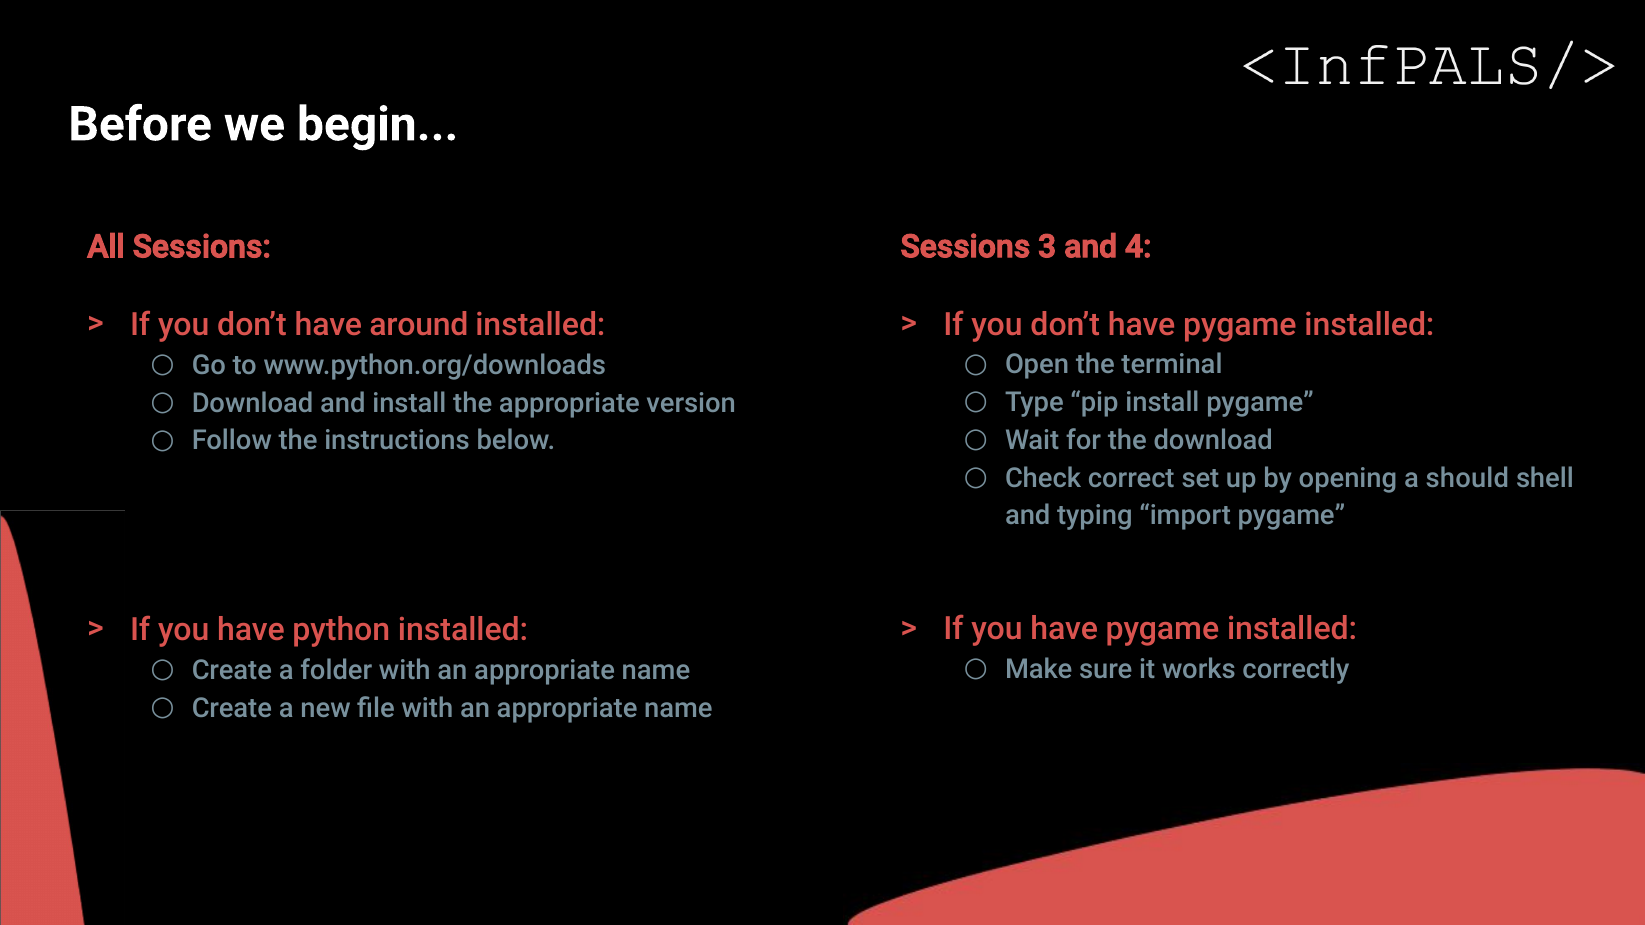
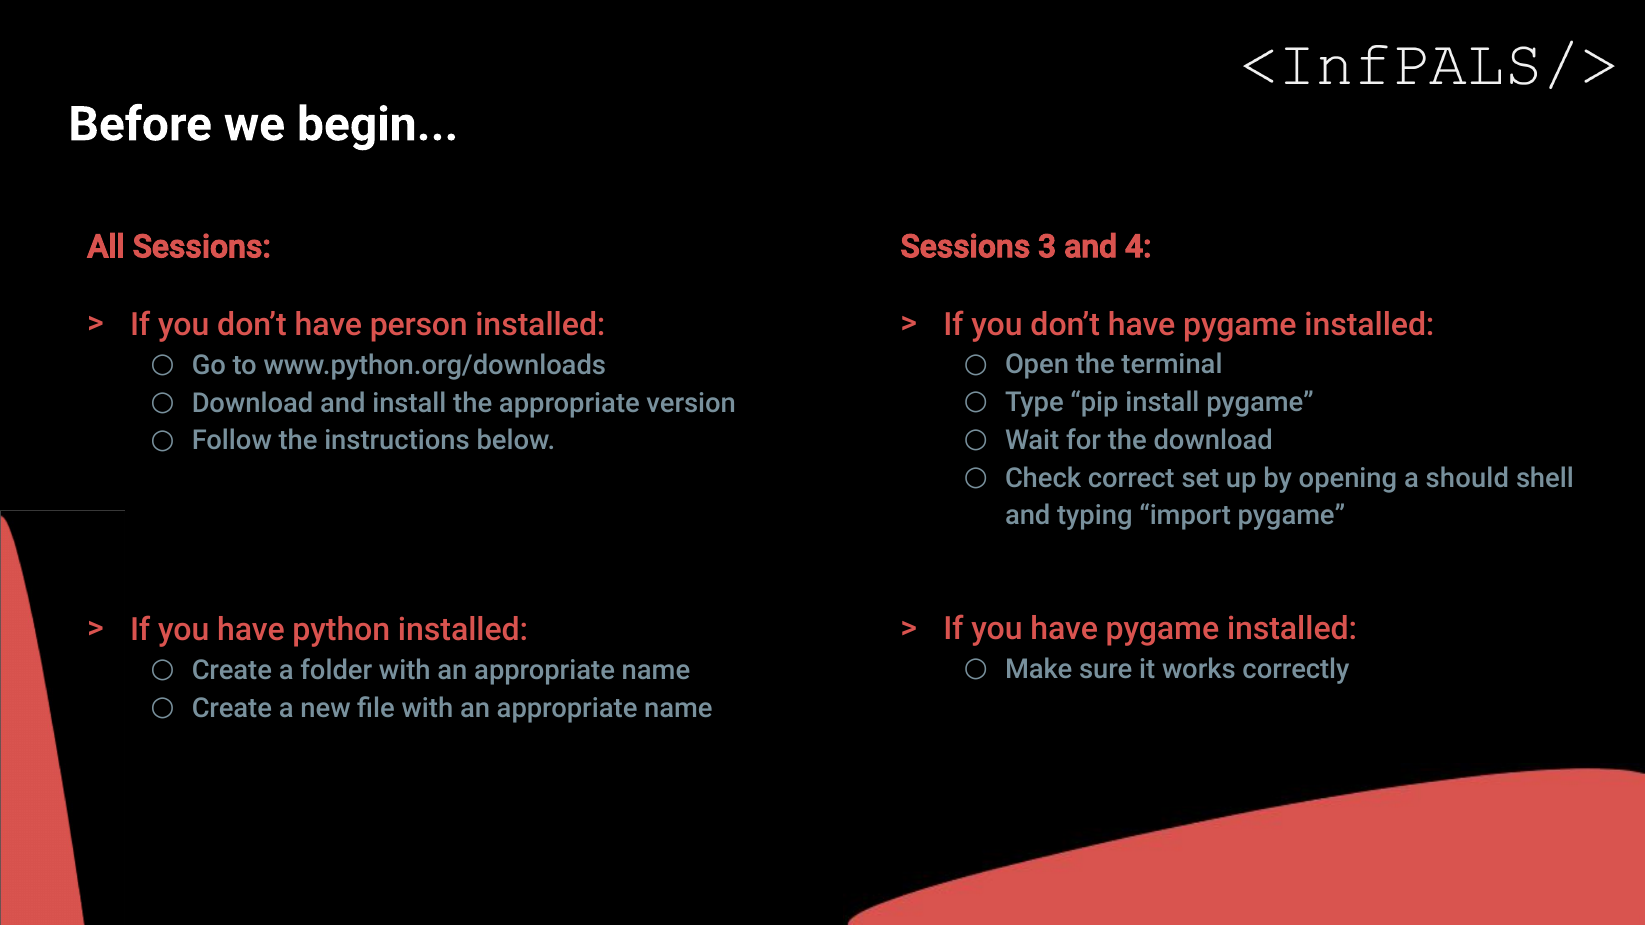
around: around -> person (419, 325)
